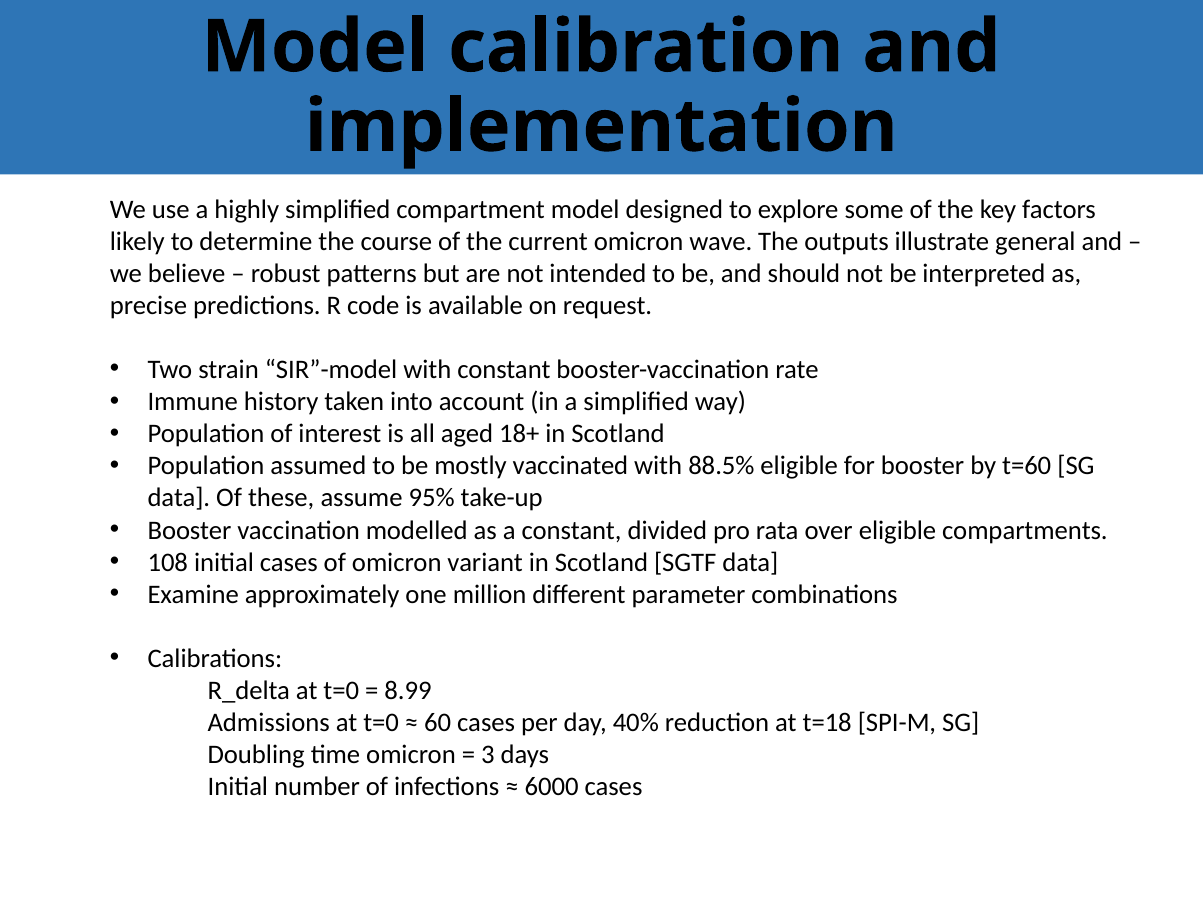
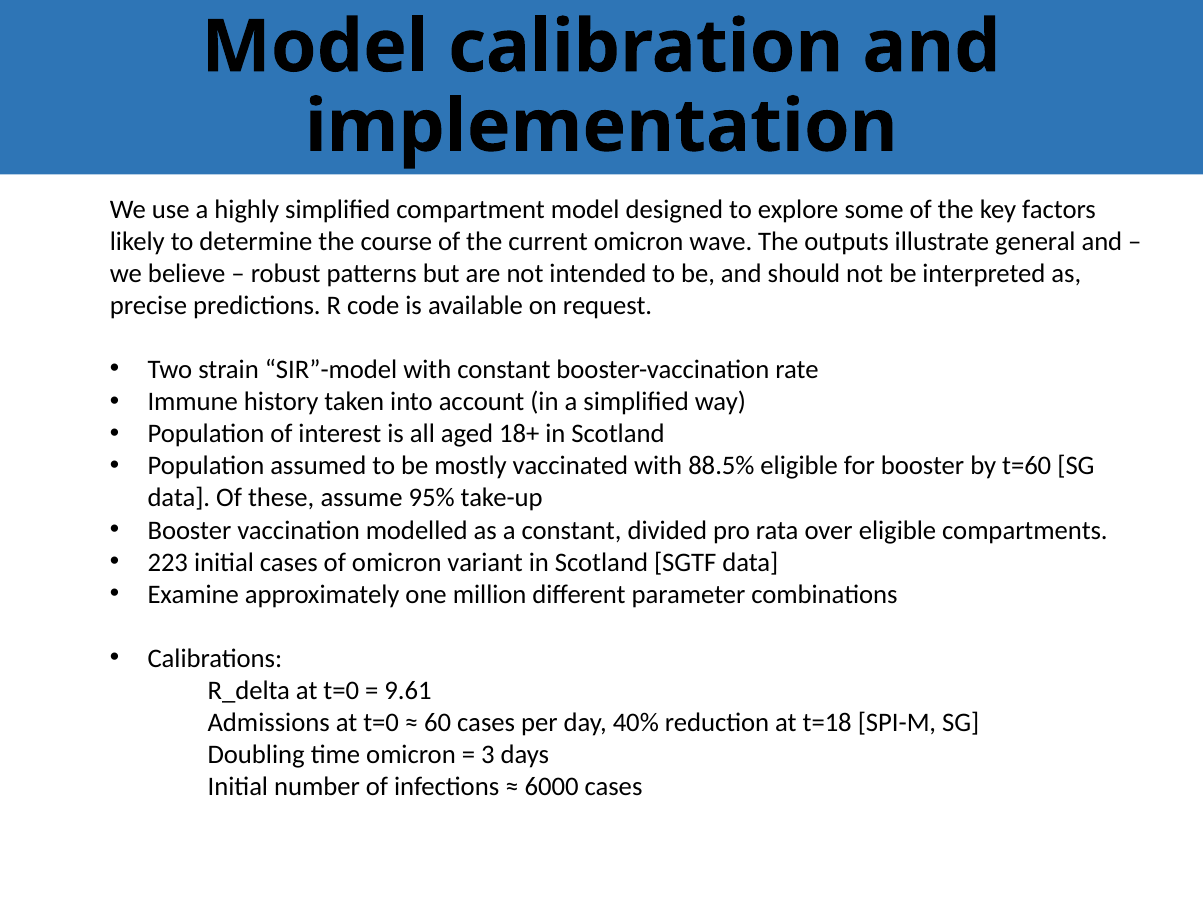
108: 108 -> 223 (168, 562)
8.99: 8.99 -> 9.61 (408, 690)
